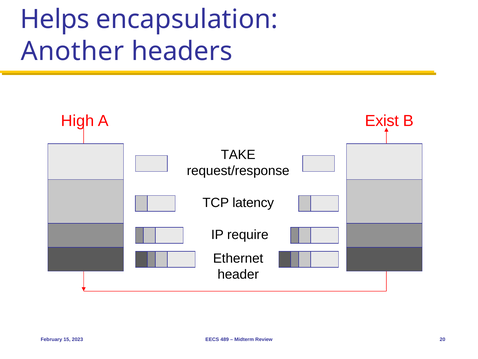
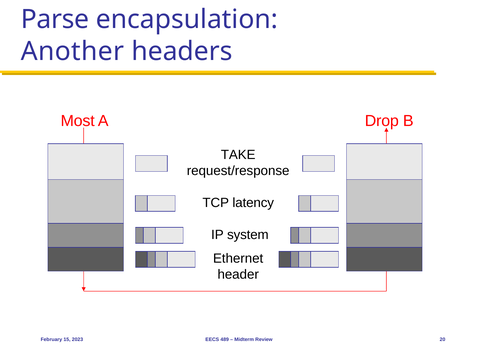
Helps: Helps -> Parse (55, 19)
High: High -> Most (78, 121)
Exist: Exist -> Drop (382, 121)
require: require -> system (248, 234)
